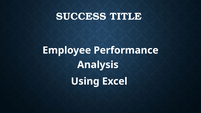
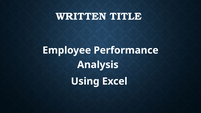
SUCCESS: SUCCESS -> WRITTEN (81, 16)
